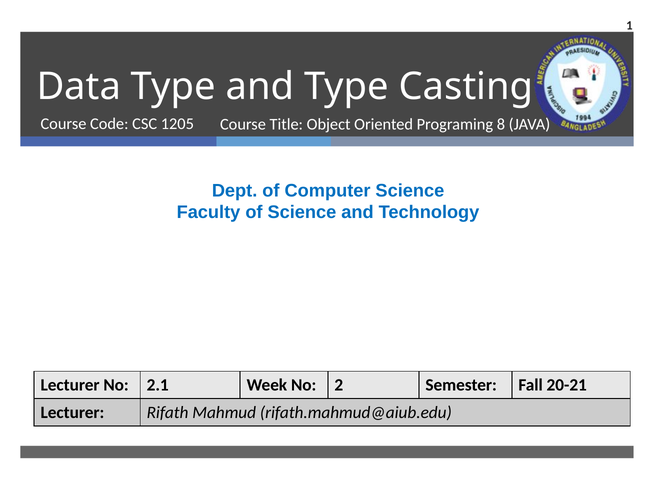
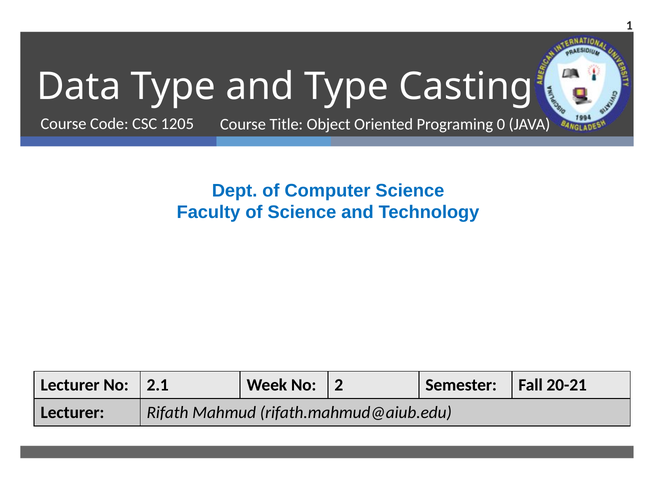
8: 8 -> 0 (501, 124)
